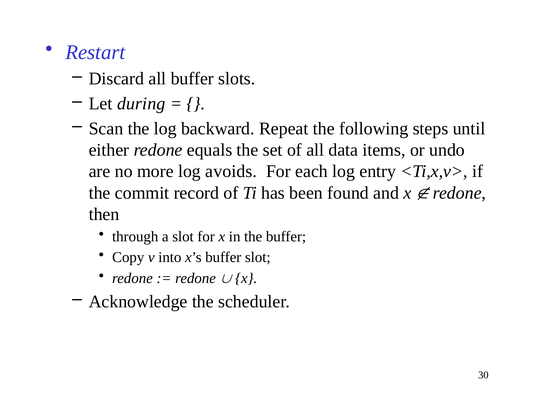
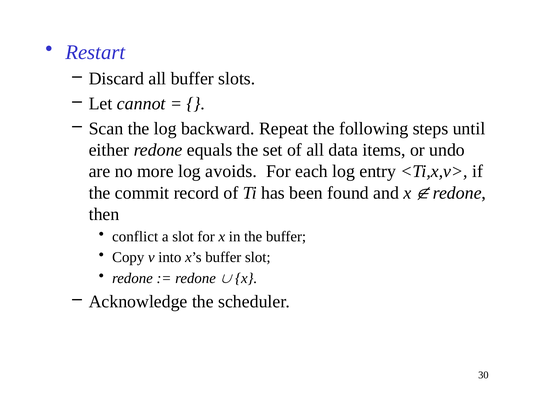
during: during -> cannot (141, 104)
through: through -> conflict (135, 236)
